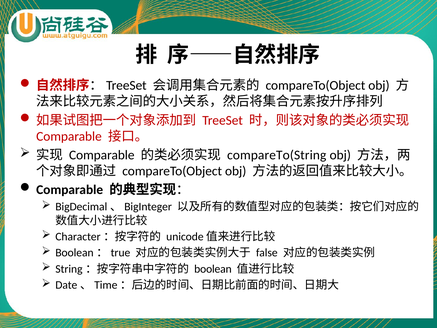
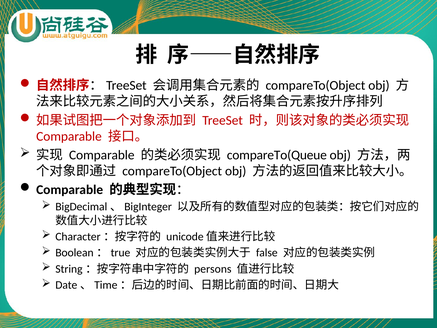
compareTo(String: compareTo(String -> compareTo(Queue (277, 155)
boolean: boolean -> persons (213, 269)
